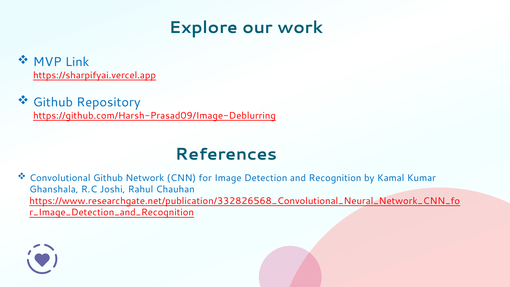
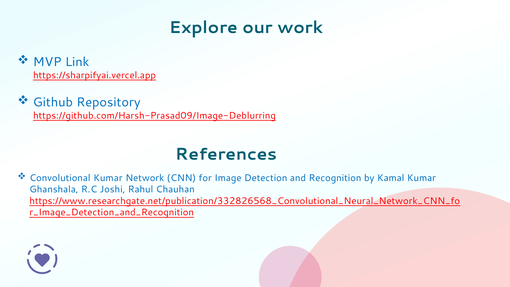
Convolutional Github: Github -> Kumar (108, 178)
